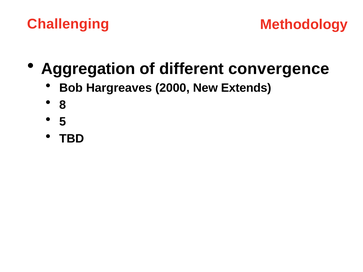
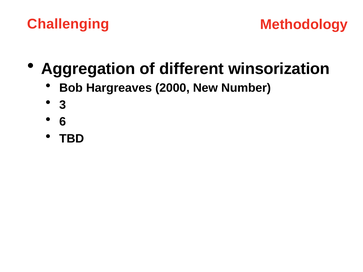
convergence: convergence -> winsorization (279, 69)
Extends: Extends -> Number (246, 88)
8: 8 -> 3 (63, 105)
5: 5 -> 6 (63, 122)
